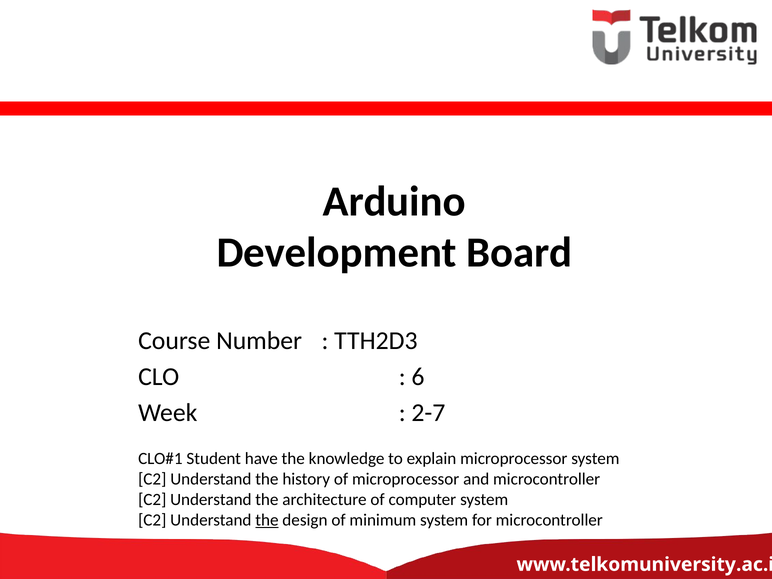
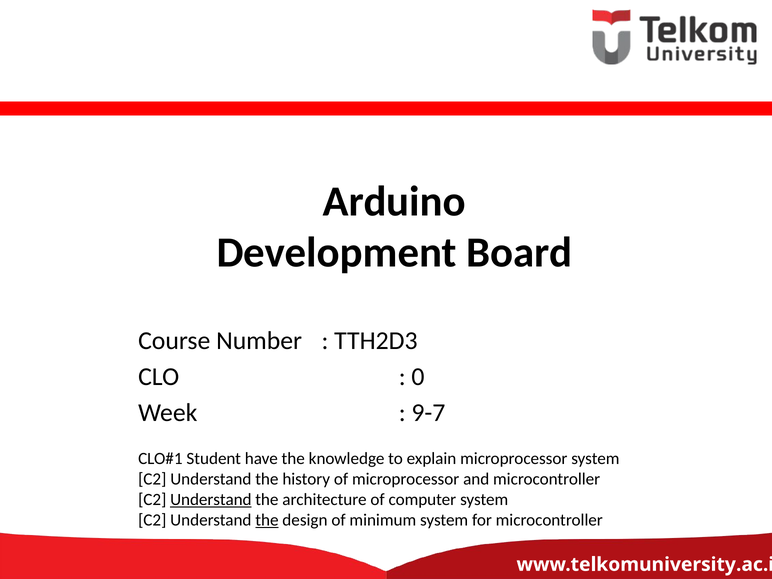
6: 6 -> 0 (418, 377)
2-7: 2-7 -> 9-7 (428, 413)
Understand underline: none -> present (211, 500)
